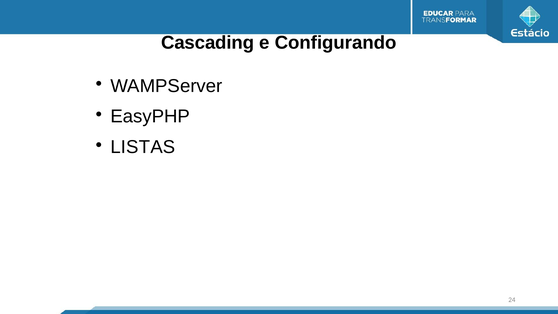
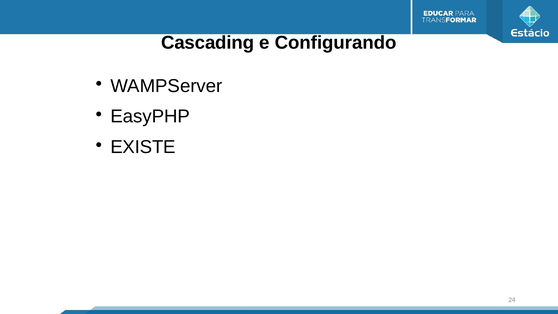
LISTAS: LISTAS -> EXISTE (143, 147)
